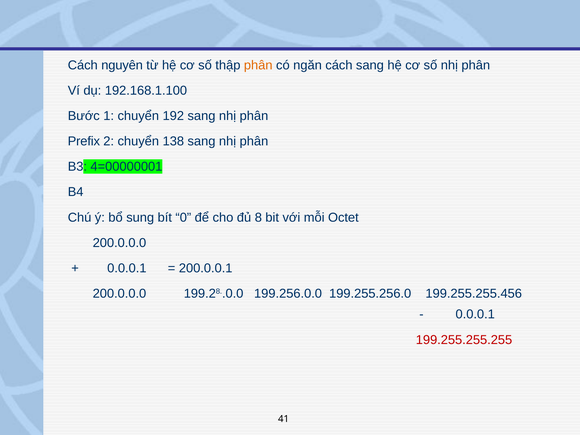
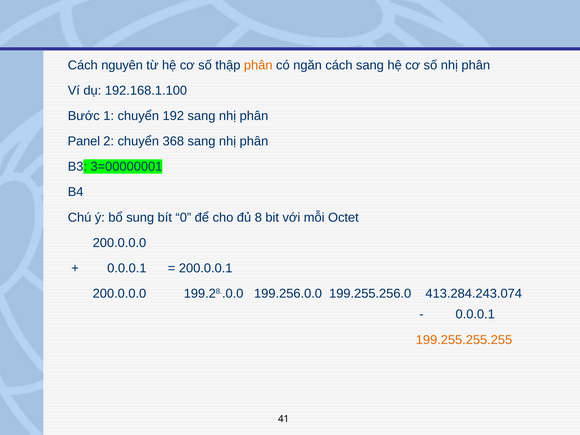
Prefix: Prefix -> Panel (84, 141)
138: 138 -> 368 (173, 141)
4=00000001: 4=00000001 -> 3=00000001 (126, 167)
199.255.255.456: 199.255.255.456 -> 413.284.243.074 (474, 294)
199.255.255.255 colour: red -> orange (464, 340)
